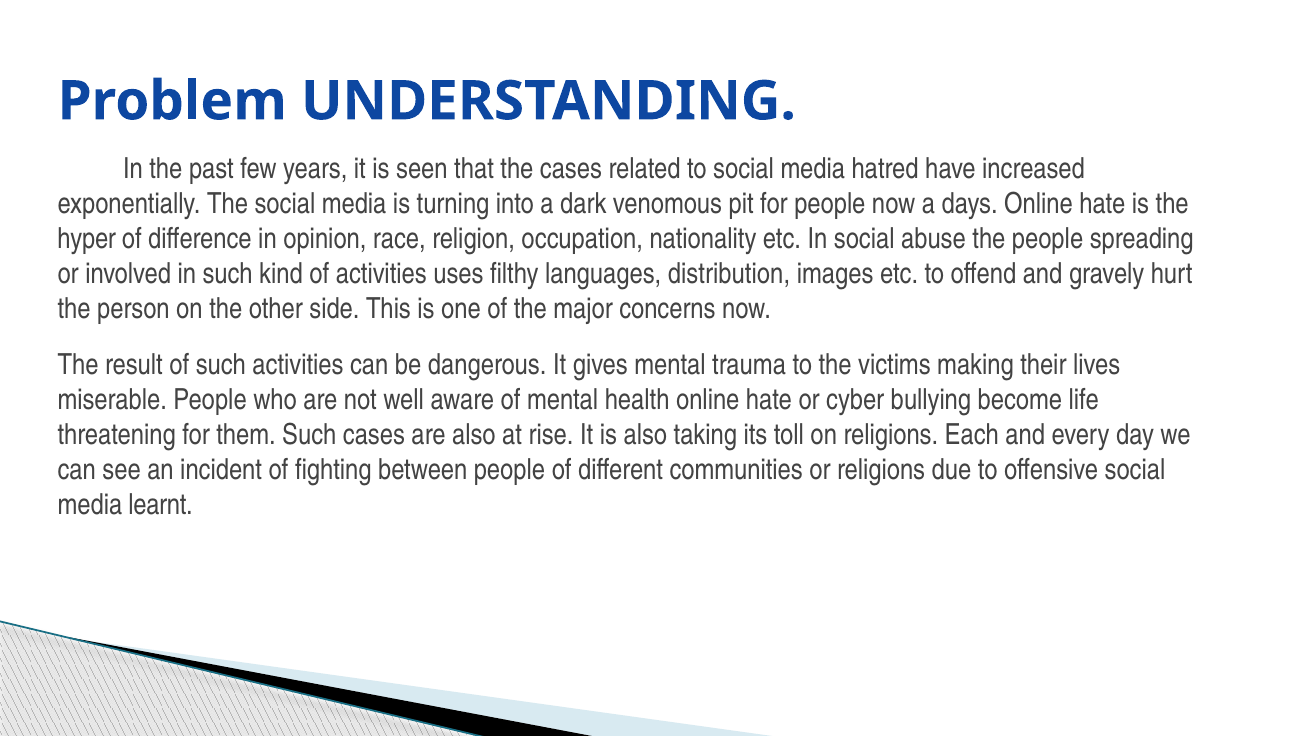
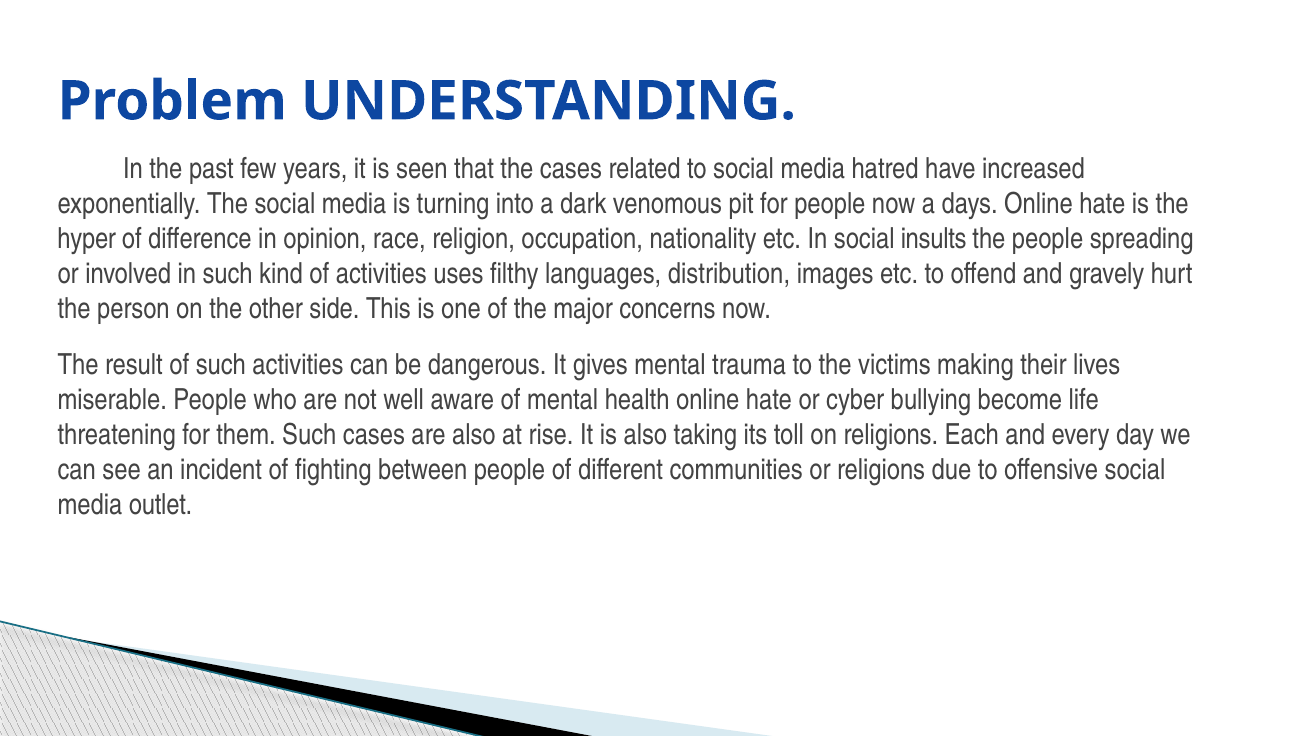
abuse: abuse -> insults (934, 239)
learnt: learnt -> outlet (161, 505)
